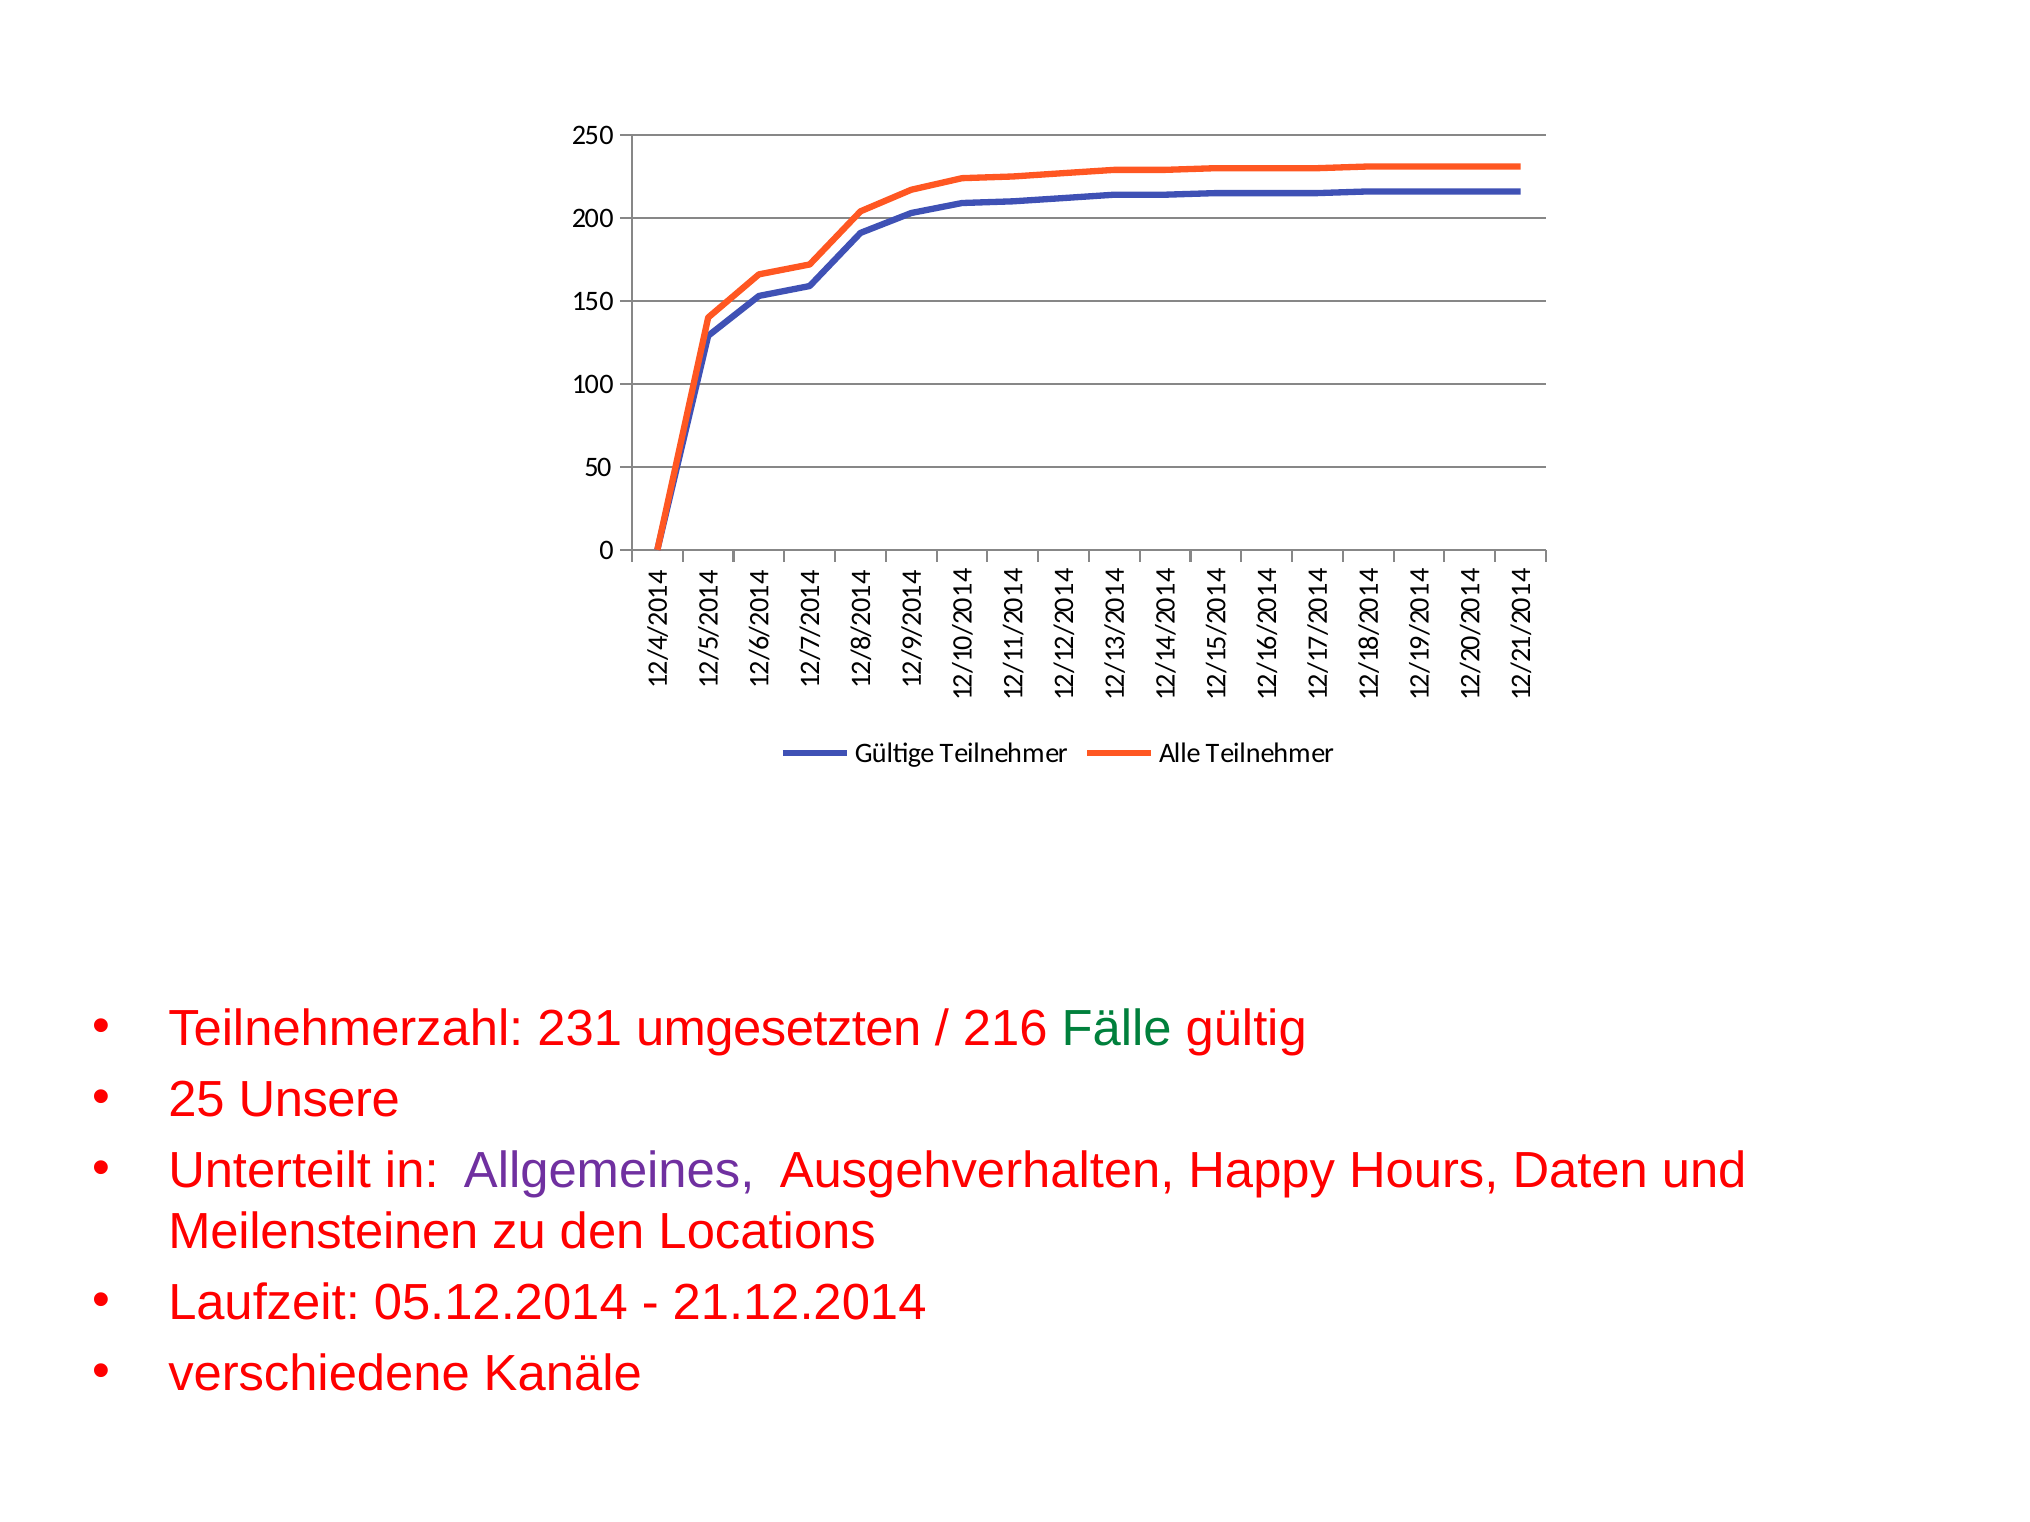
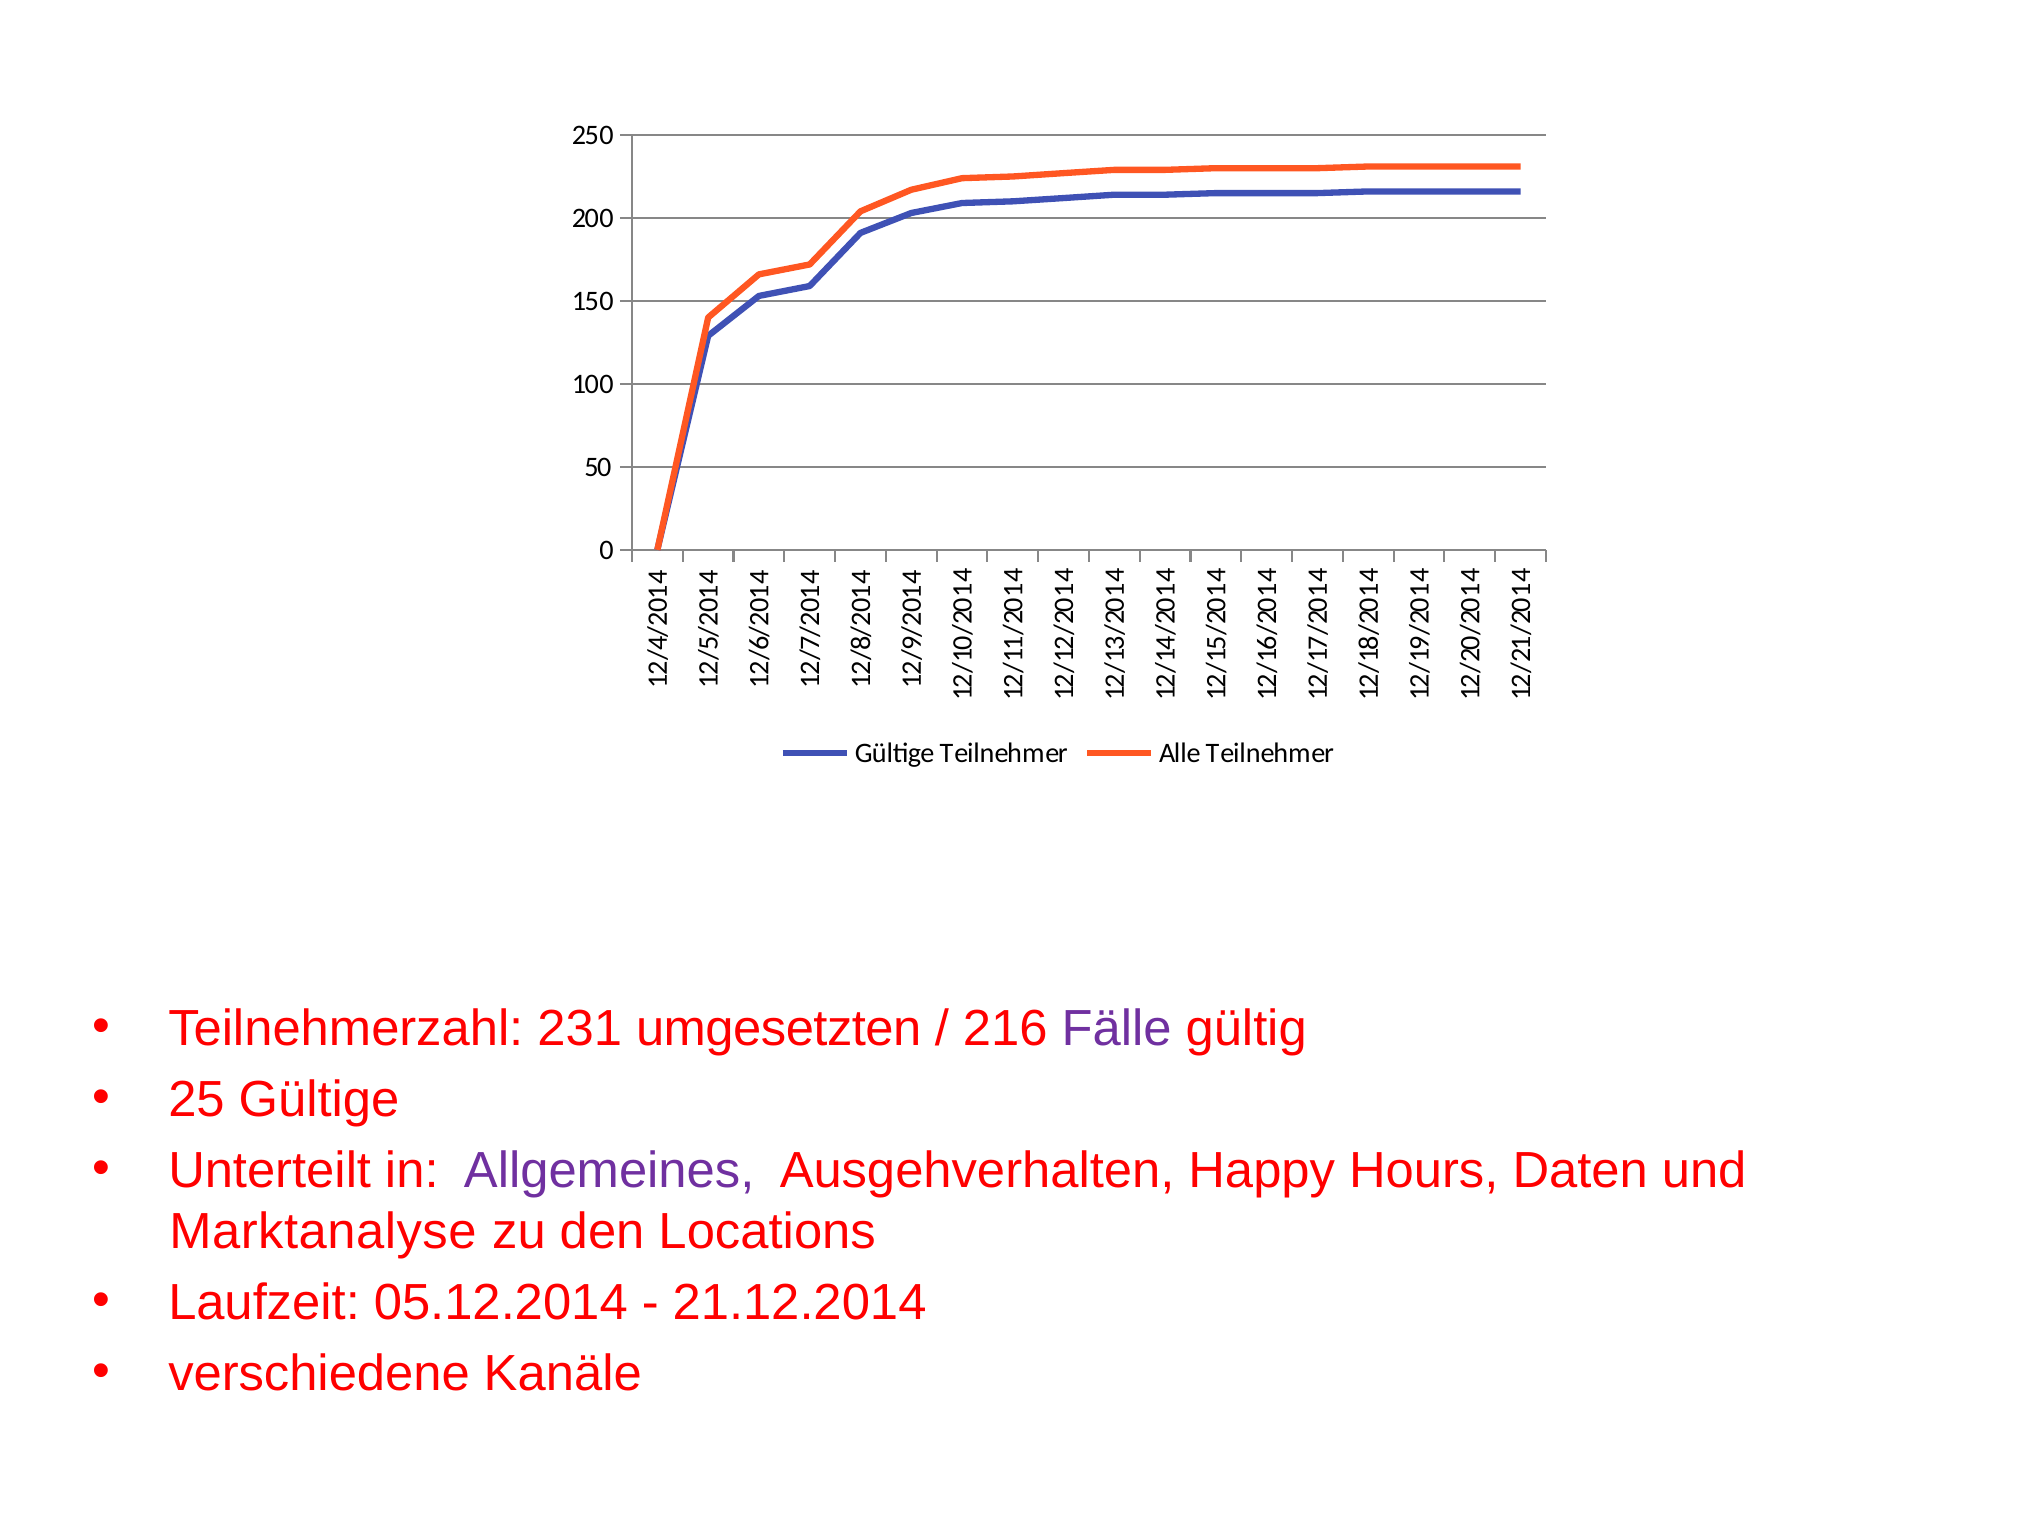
Fälle colour: green -> purple (1117, 1029)
25 Unsere: Unsere -> Gültige (319, 1100)
Meilensteinen: Meilensteinen -> Marktanalyse (323, 1232)
